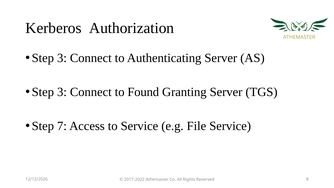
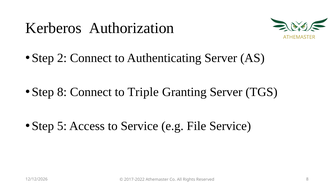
3: 3 -> 2 (62, 58)
3: 3 -> 8 (62, 92)
Found: Found -> Triple (143, 92)
7: 7 -> 5 (62, 126)
